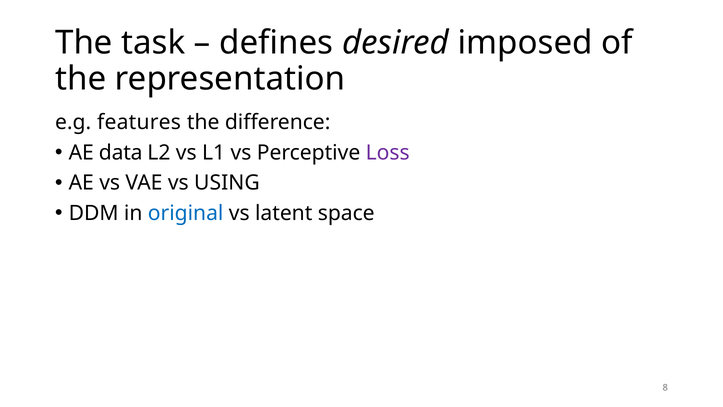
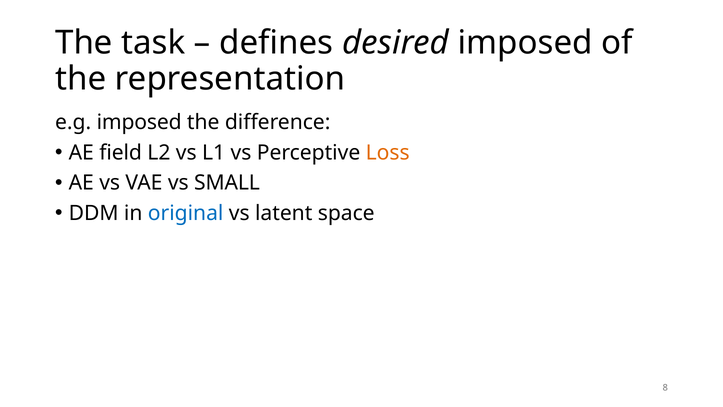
e.g features: features -> imposed (139, 122)
data: data -> field (121, 153)
Loss colour: purple -> orange (388, 153)
USING: USING -> SMALL (227, 183)
